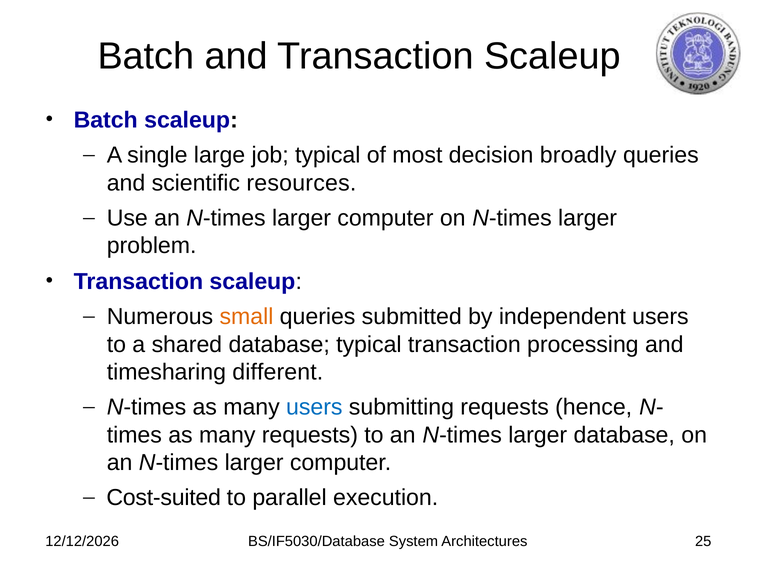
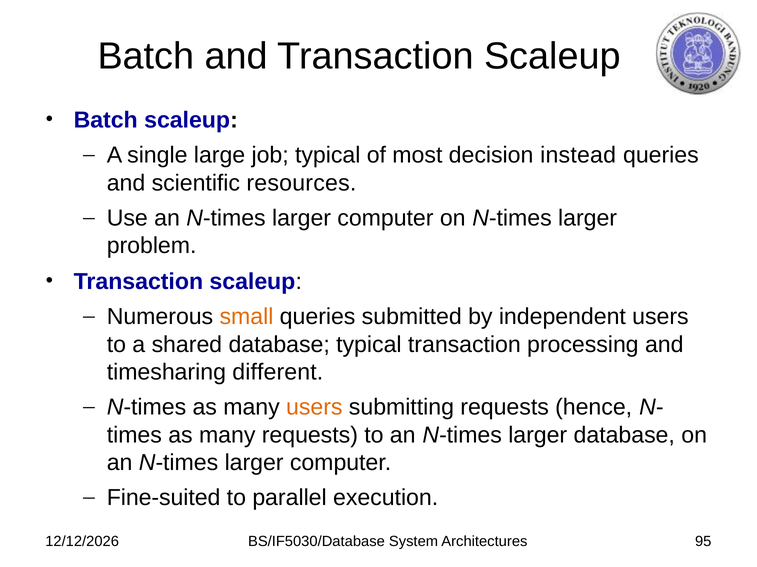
broadly: broadly -> instead (578, 155)
users colour: blue -> orange (314, 408)
Cost-suited: Cost-suited -> Fine-suited (164, 498)
25: 25 -> 95 (703, 542)
